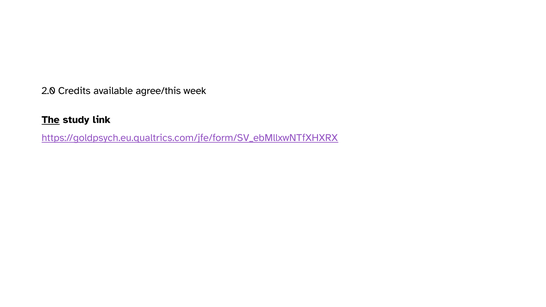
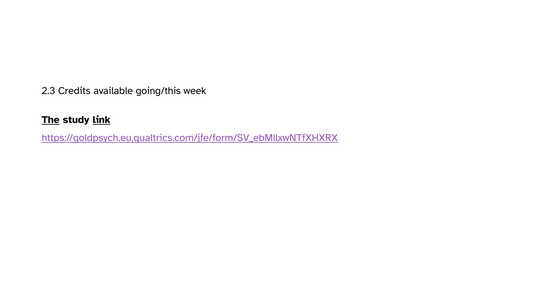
2.0: 2.0 -> 2.3 (48, 91)
agree/this: agree/this -> going/this (158, 91)
link underline: none -> present (102, 120)
